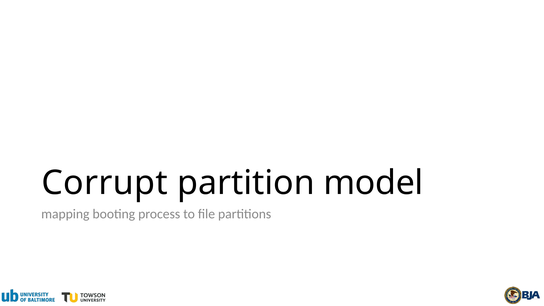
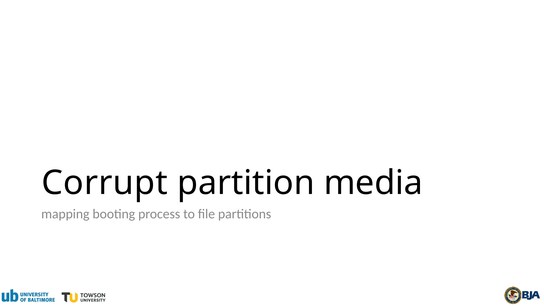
model: model -> media (373, 183)
